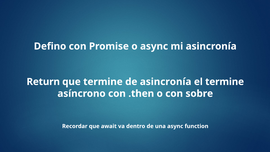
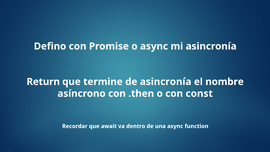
el termine: termine -> nombre (225, 82)
sobre: sobre -> const (199, 93)
